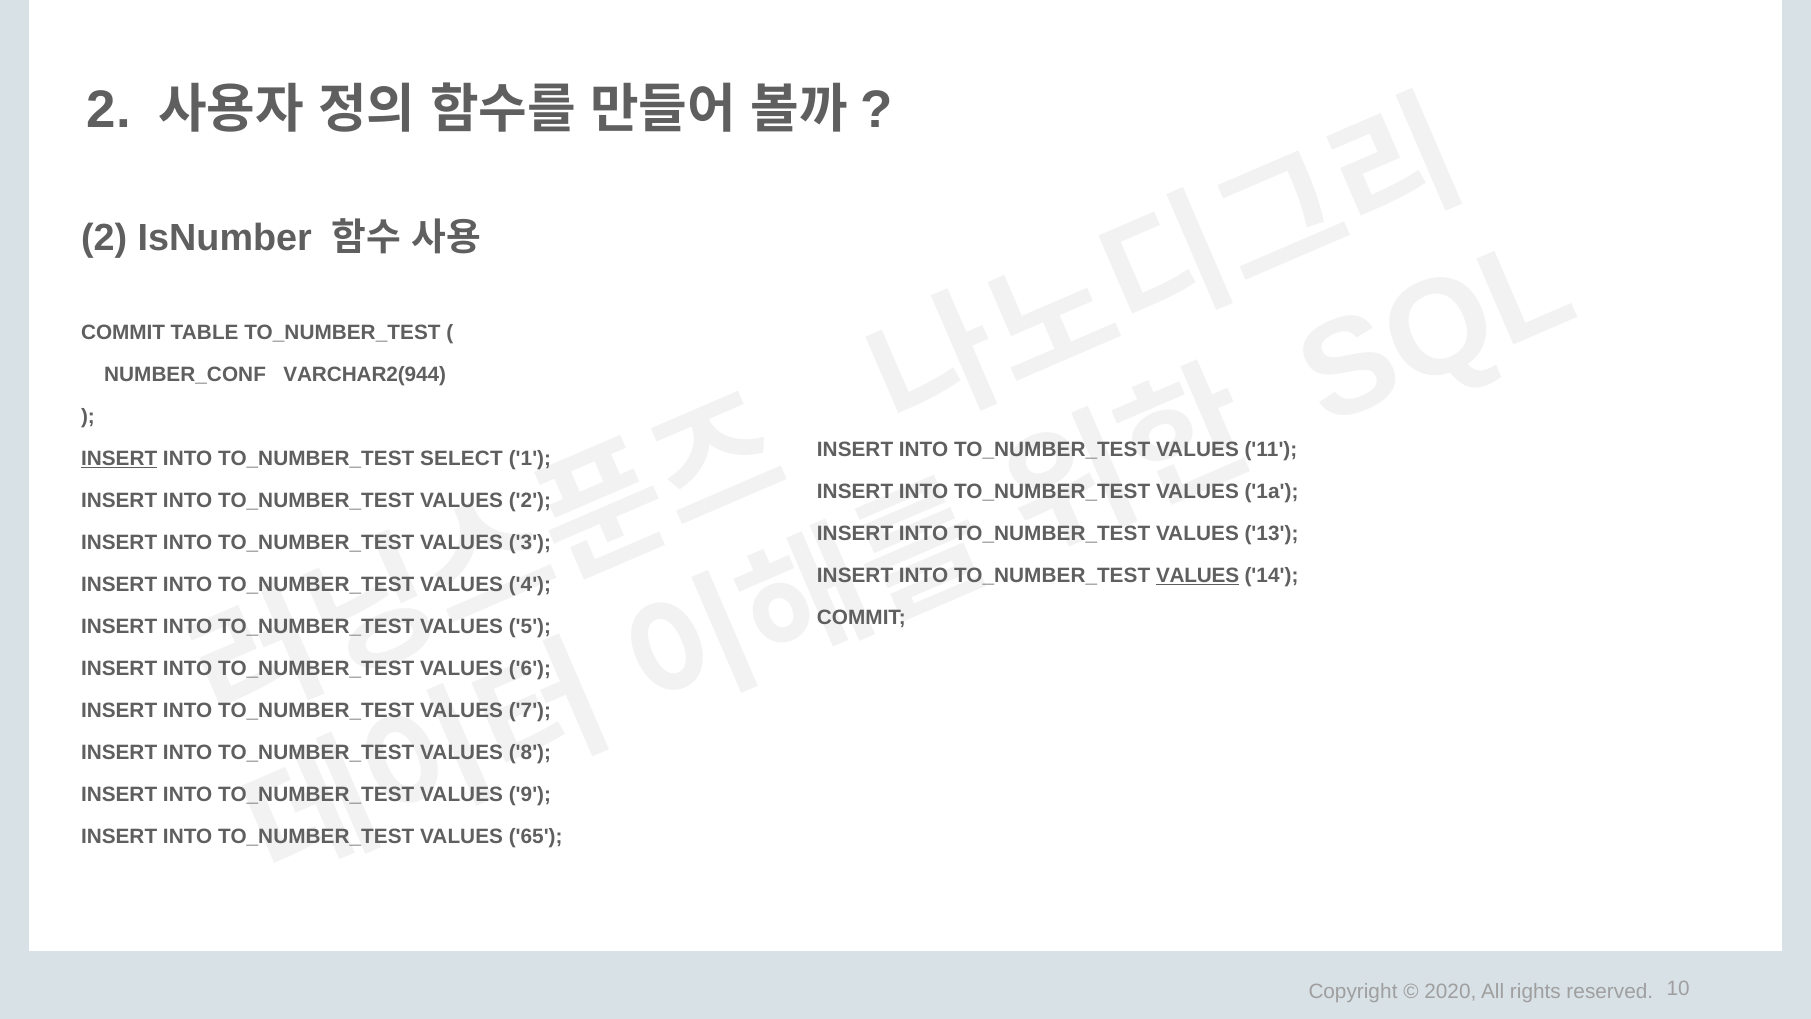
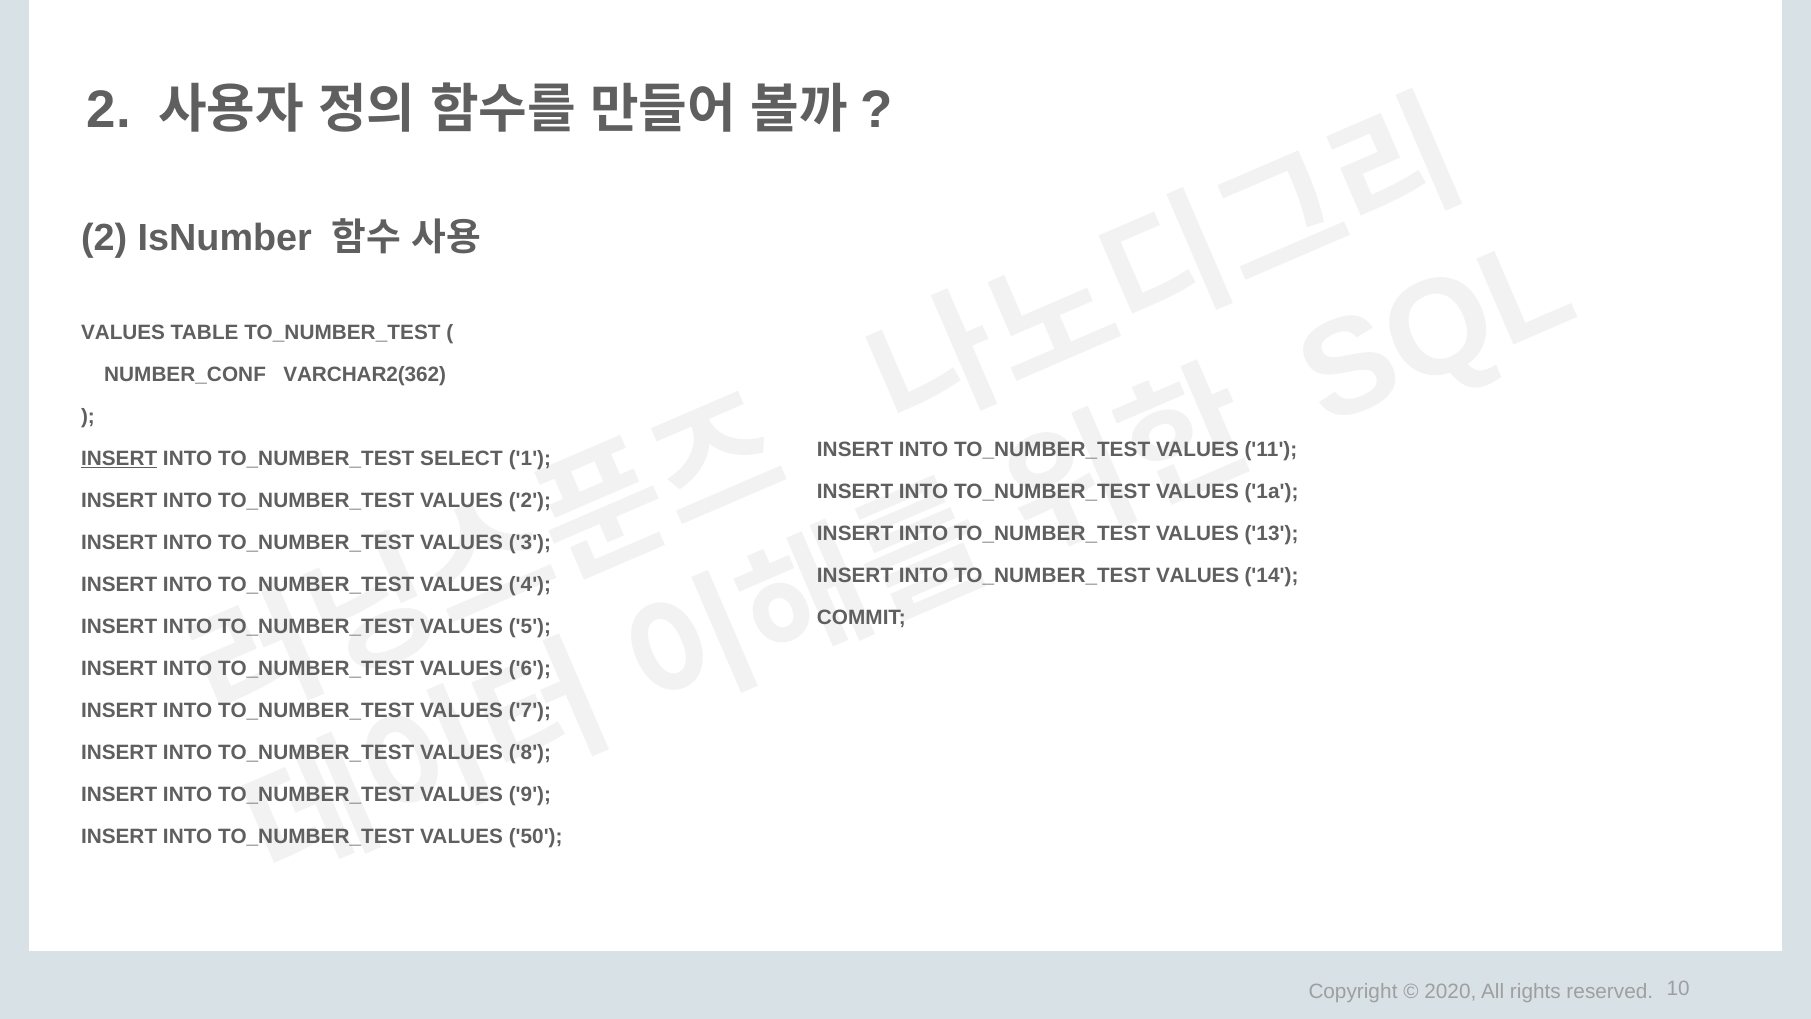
COMMIT: COMMIT -> VALUES (123, 333)
VARCHAR2(944: VARCHAR2(944 -> VARCHAR2(362 (365, 375)
VALUES underline: present -> none (1198, 575)
65: 65 -> 50 (536, 836)
